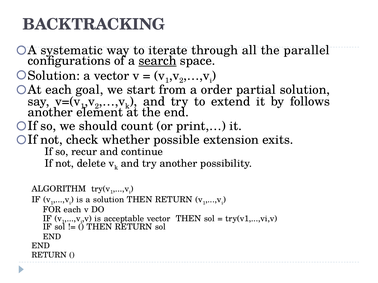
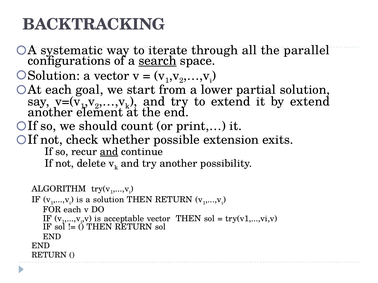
order: order -> lower (217, 90)
by follows: follows -> extend (310, 102)
and underline: none -> present (109, 152)
